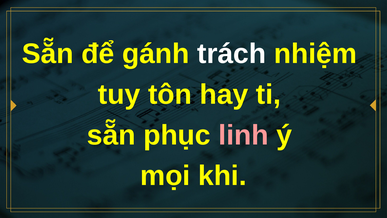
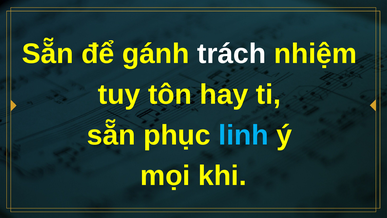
linh colour: pink -> light blue (243, 135)
